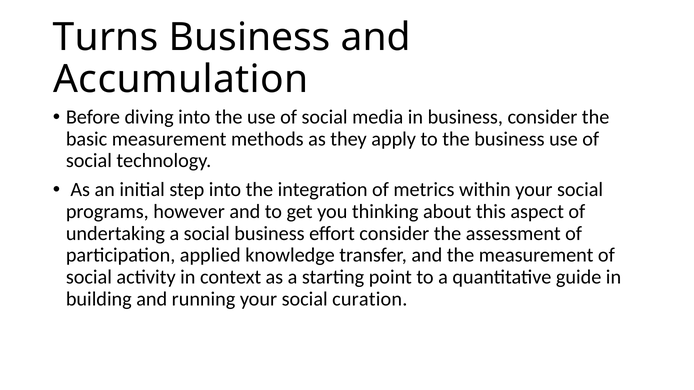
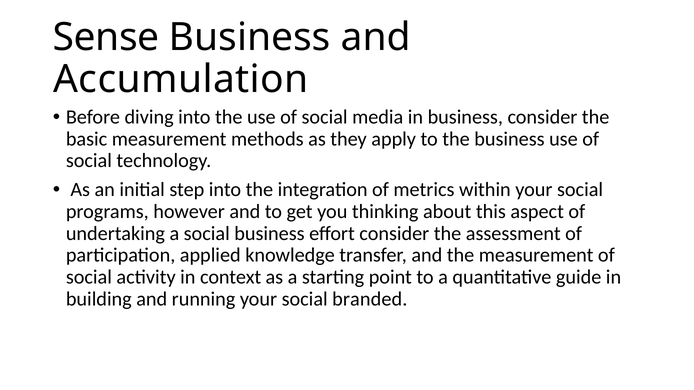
Turns: Turns -> Sense (106, 37)
curation: curation -> branded (370, 299)
